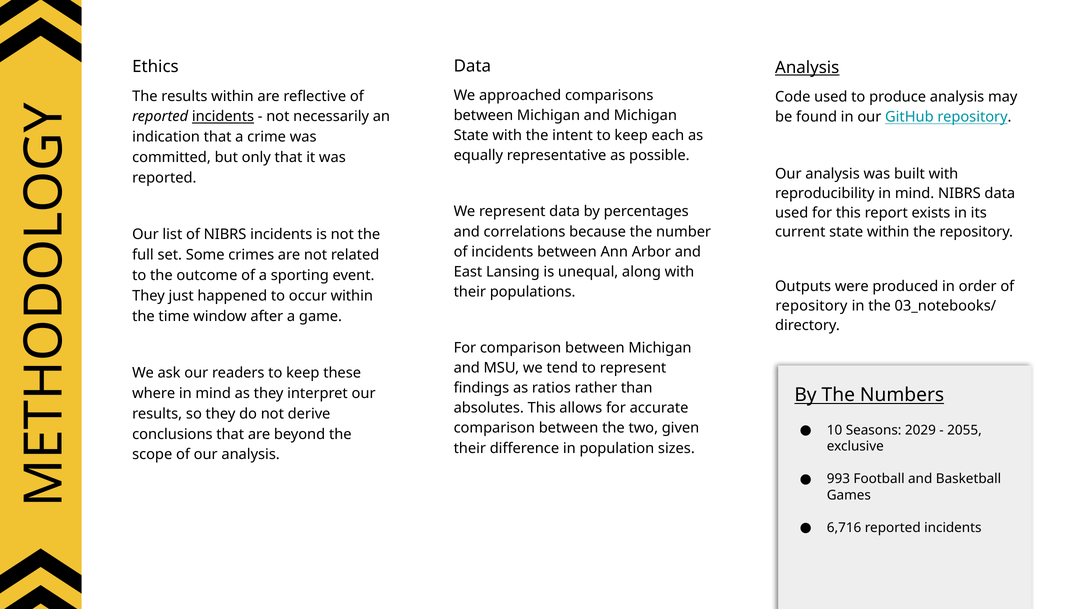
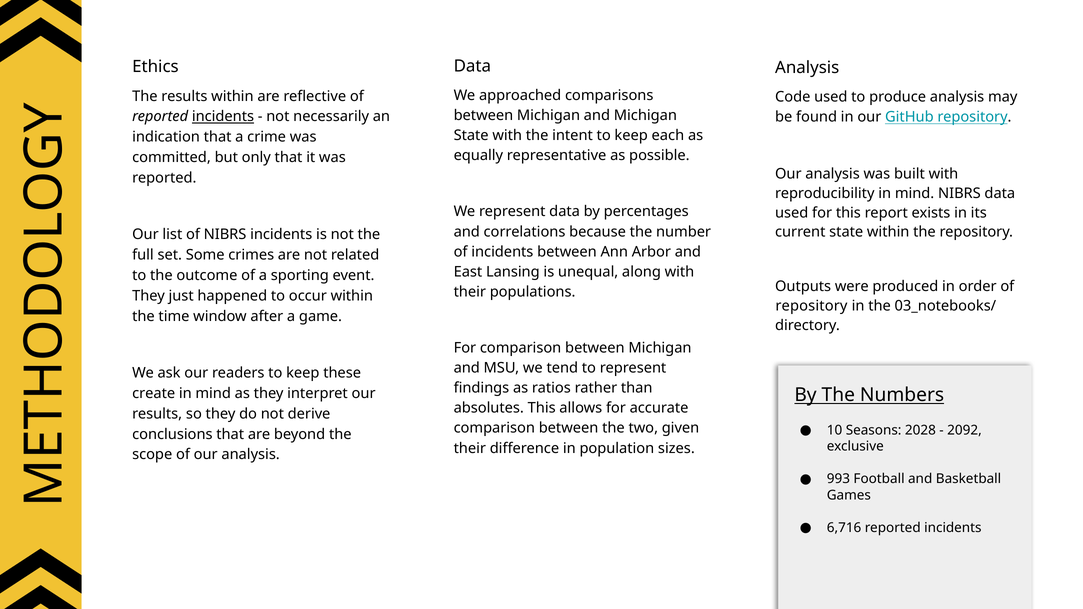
Analysis underline: present -> none (807, 68)
where: where -> create (154, 393)
2029: 2029 -> 2028 (920, 430)
2055: 2055 -> 2092 (965, 430)
